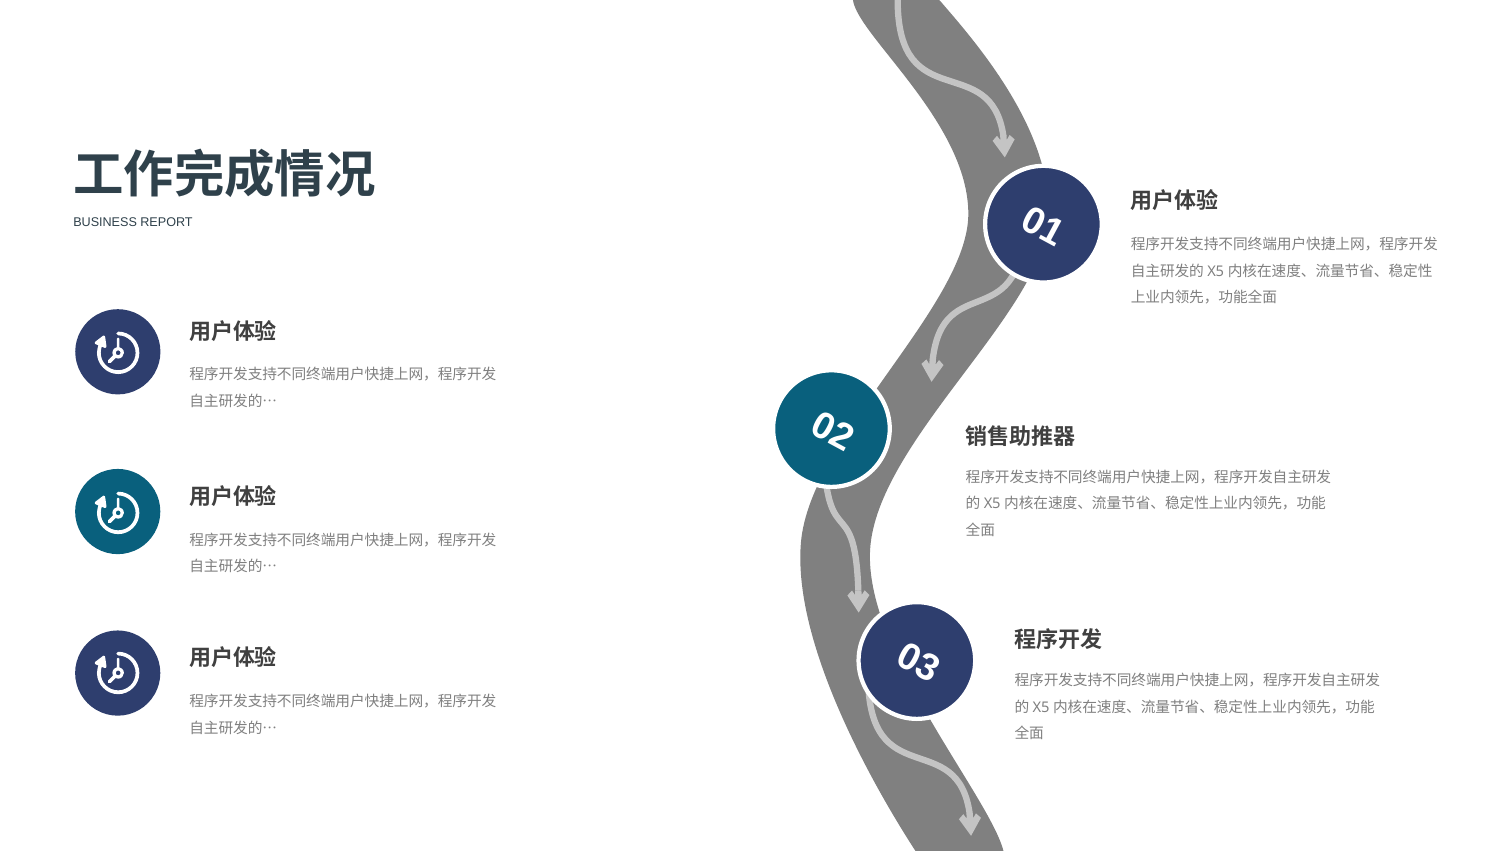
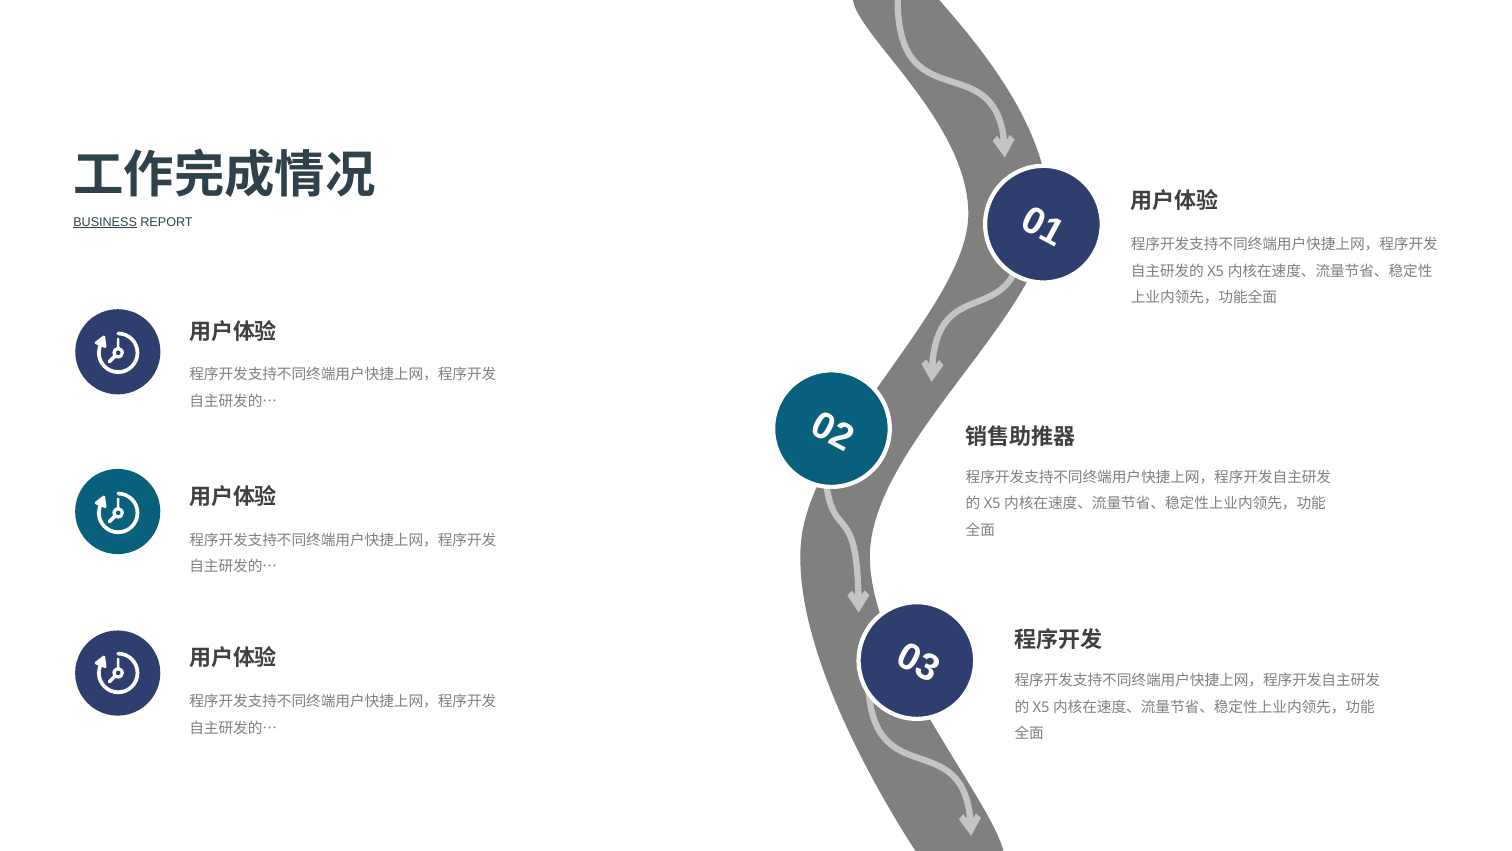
BUSINESS underline: none -> present (105, 222)
